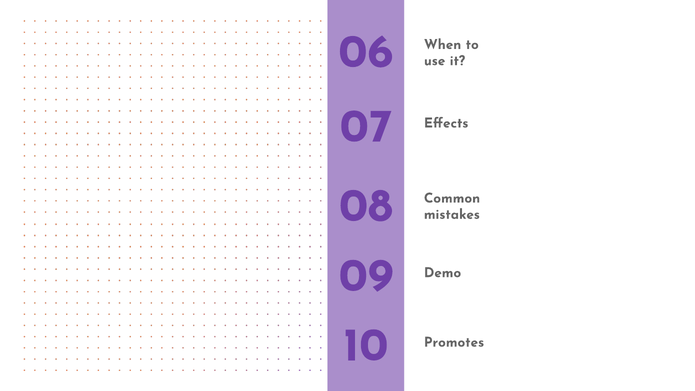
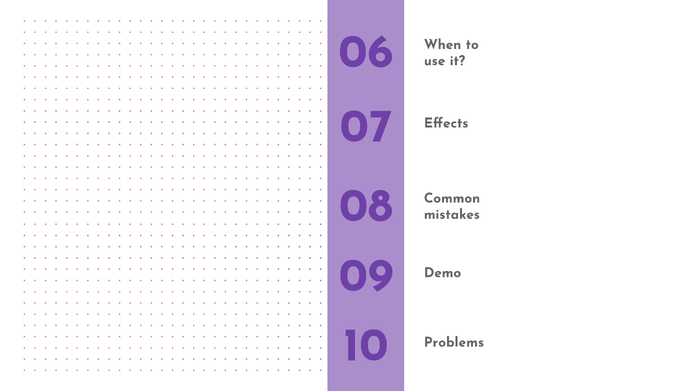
Promotes: Promotes -> Problems (454, 342)
